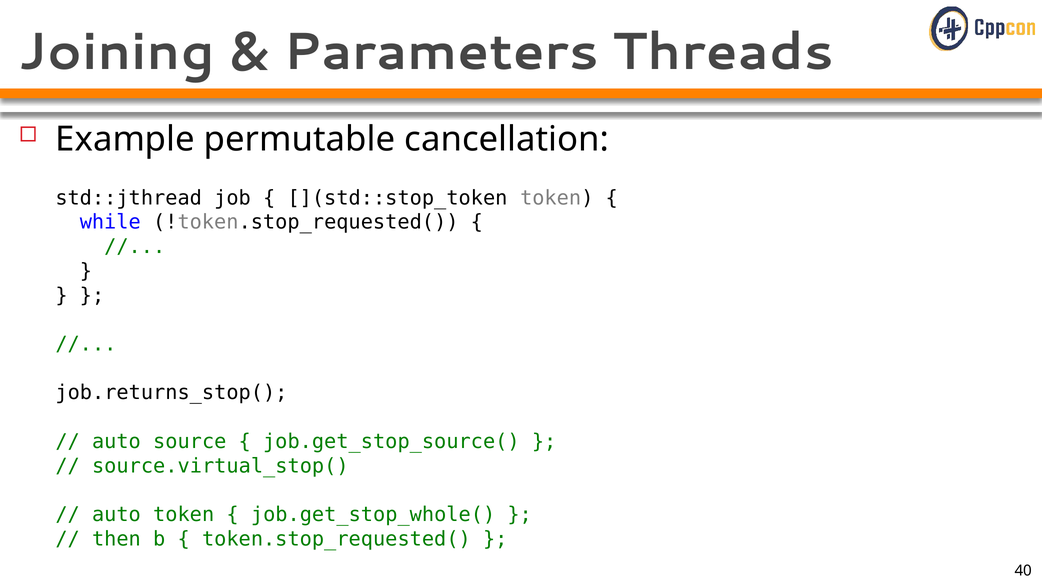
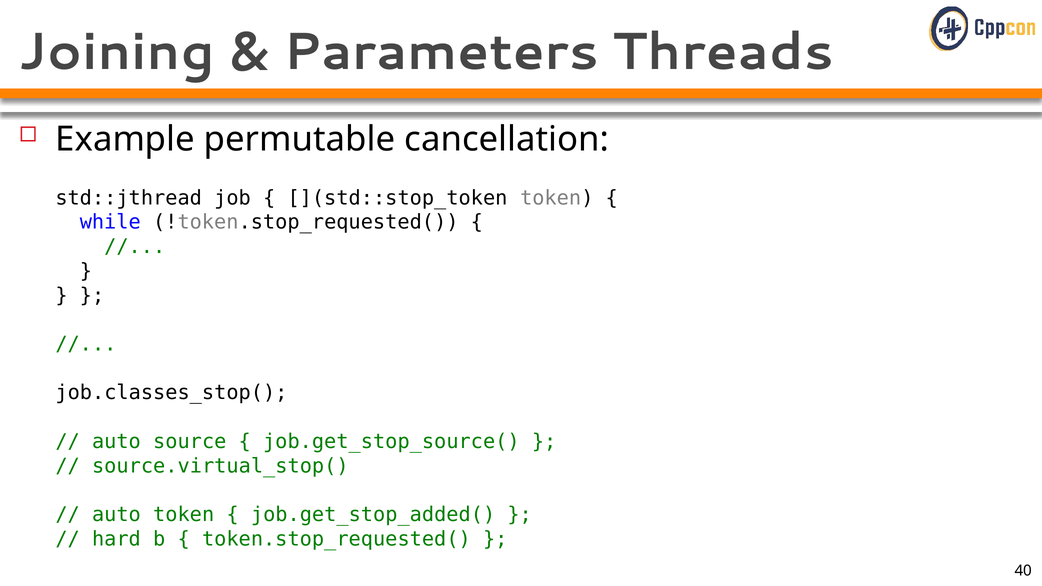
job.returns_stop(: job.returns_stop( -> job.classes_stop( (171, 393)
job.get_stop_whole(: job.get_stop_whole( -> job.get_stop_added( (373, 515)
then: then -> hard (116, 539)
